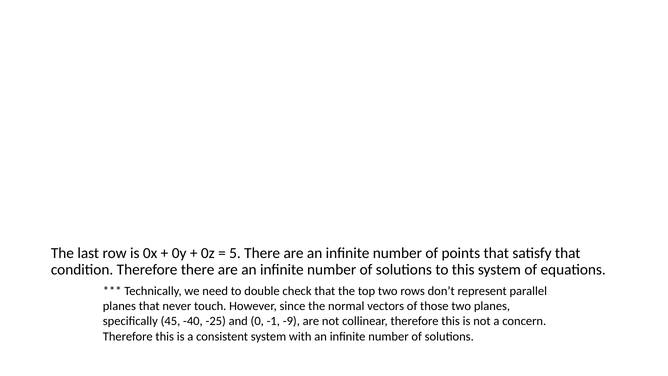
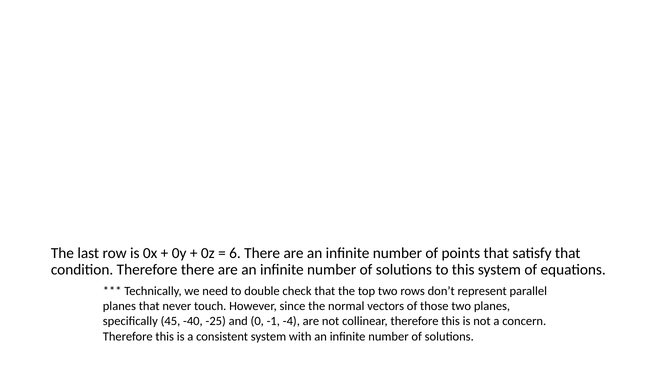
5: 5 -> 6 (235, 253)
-9: -9 -> -4 (291, 321)
